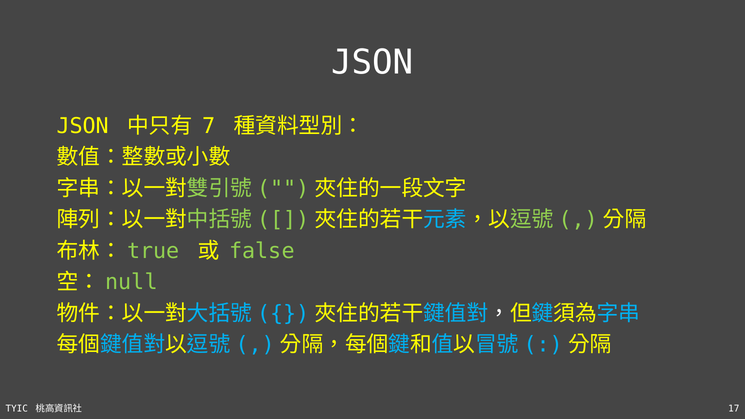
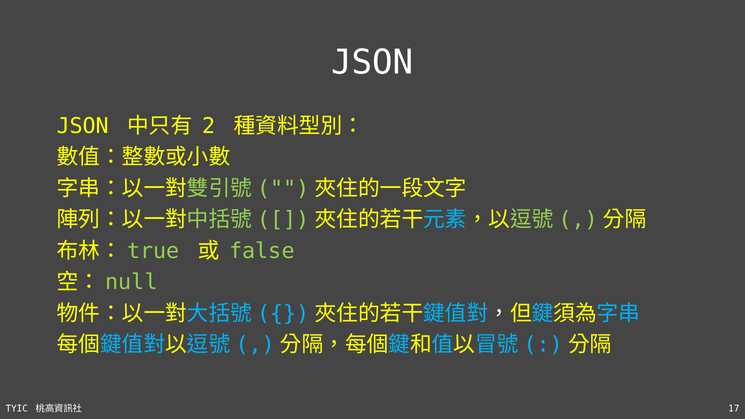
7: 7 -> 2 (209, 126)
